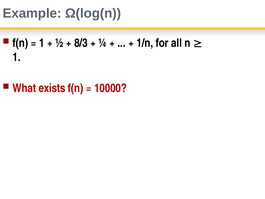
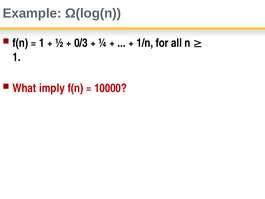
8/3: 8/3 -> 0/3 (81, 43)
exists: exists -> imply (52, 88)
